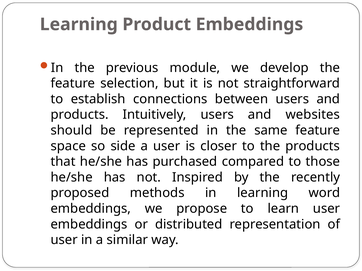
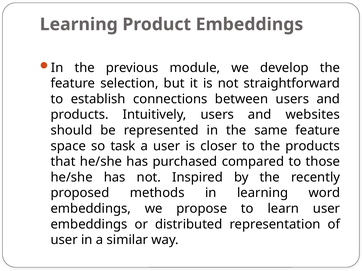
side: side -> task (123, 146)
